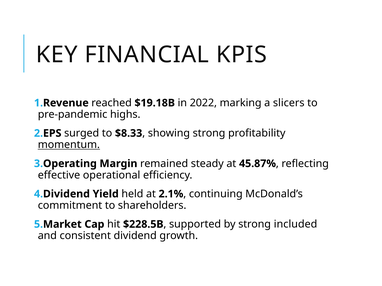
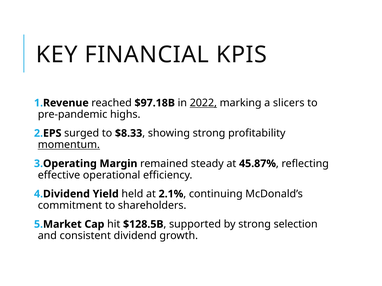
$19.18B: $19.18B -> $97.18B (155, 103)
2022 underline: none -> present (203, 103)
$228.5B: $228.5B -> $128.5B (143, 225)
included: included -> selection (296, 225)
